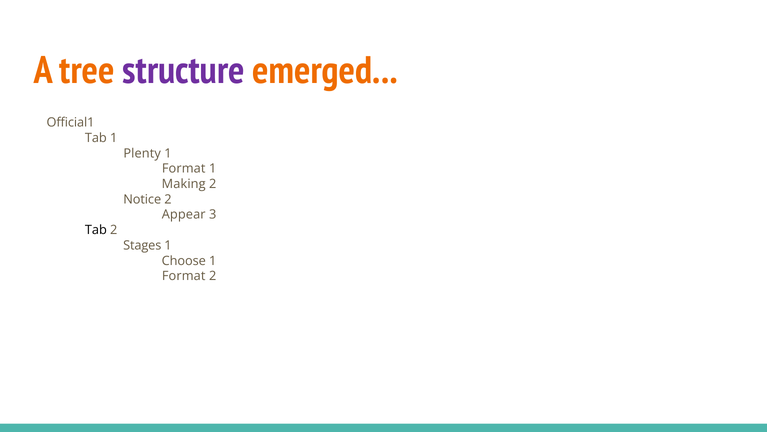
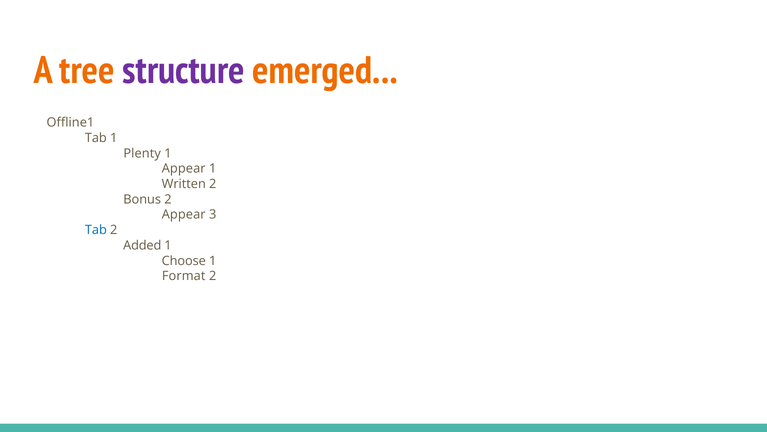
Official1: Official1 -> Offline1 (70, 122)
Format: Format -> Appear (184, 168)
Making: Making -> Written (184, 184)
Notice: Notice -> Bonus (142, 199)
Tab colour: black -> blue (96, 230)
Stages: Stages -> Added (142, 245)
